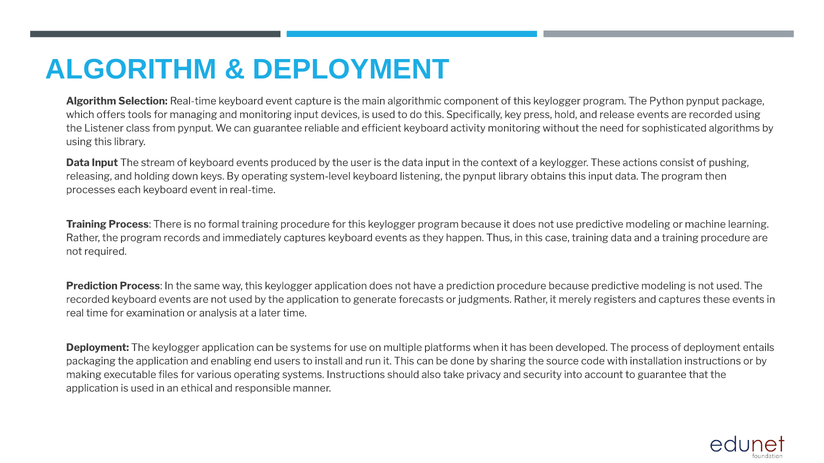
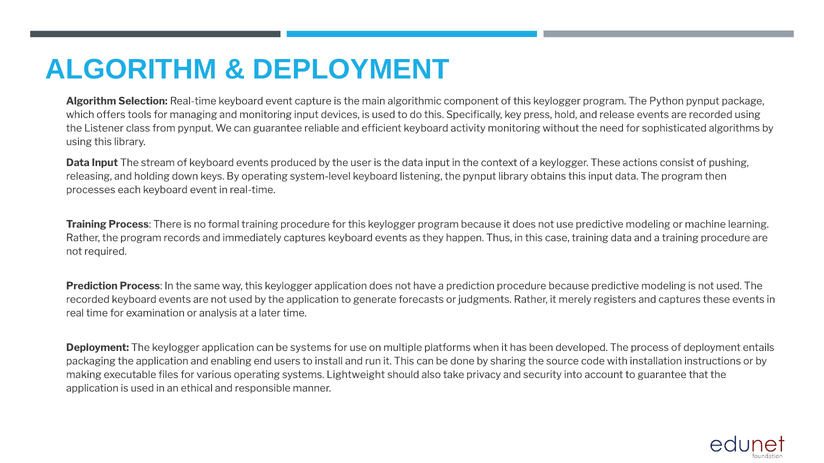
systems Instructions: Instructions -> Lightweight (356, 375)
